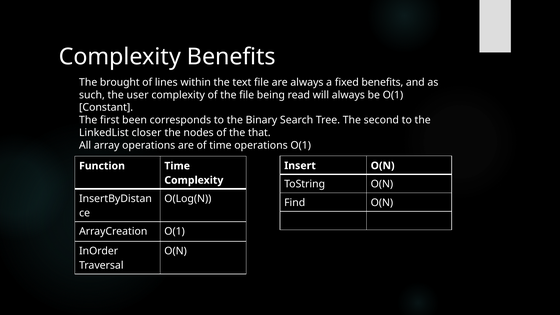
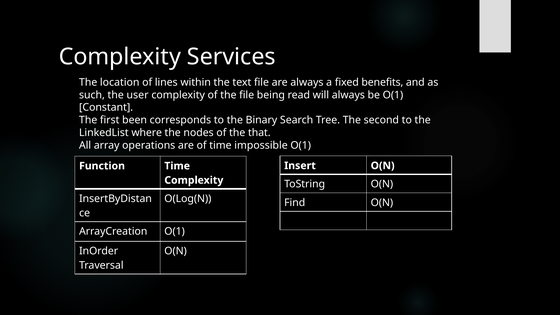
Complexity Benefits: Benefits -> Services (231, 57)
brought: brought -> location (120, 82)
closer: closer -> where (147, 133)
time operations: operations -> impossible (261, 145)
